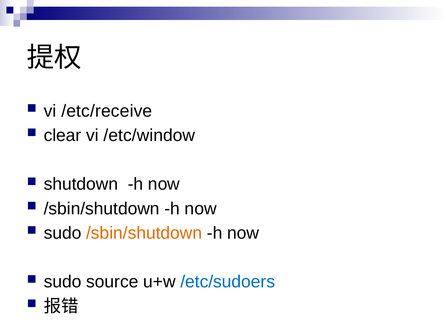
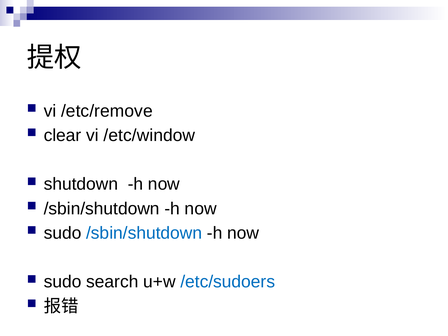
/etc/receive: /etc/receive -> /etc/remove (107, 111)
/sbin/shutdown colour: orange -> blue (144, 233)
source: source -> search (112, 282)
